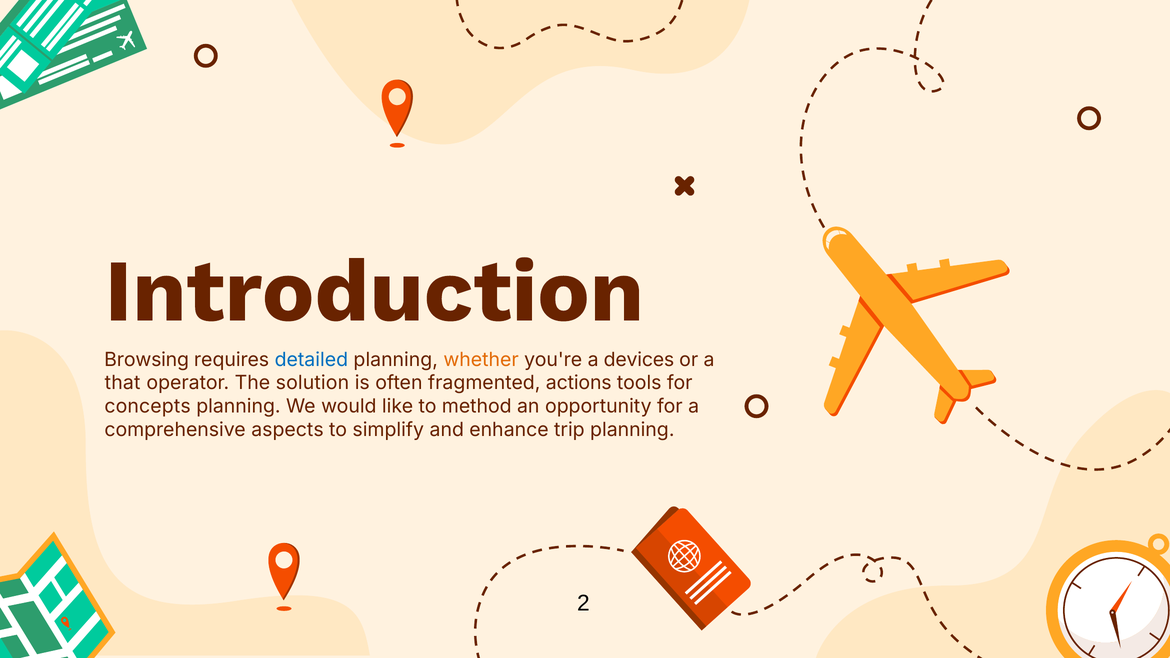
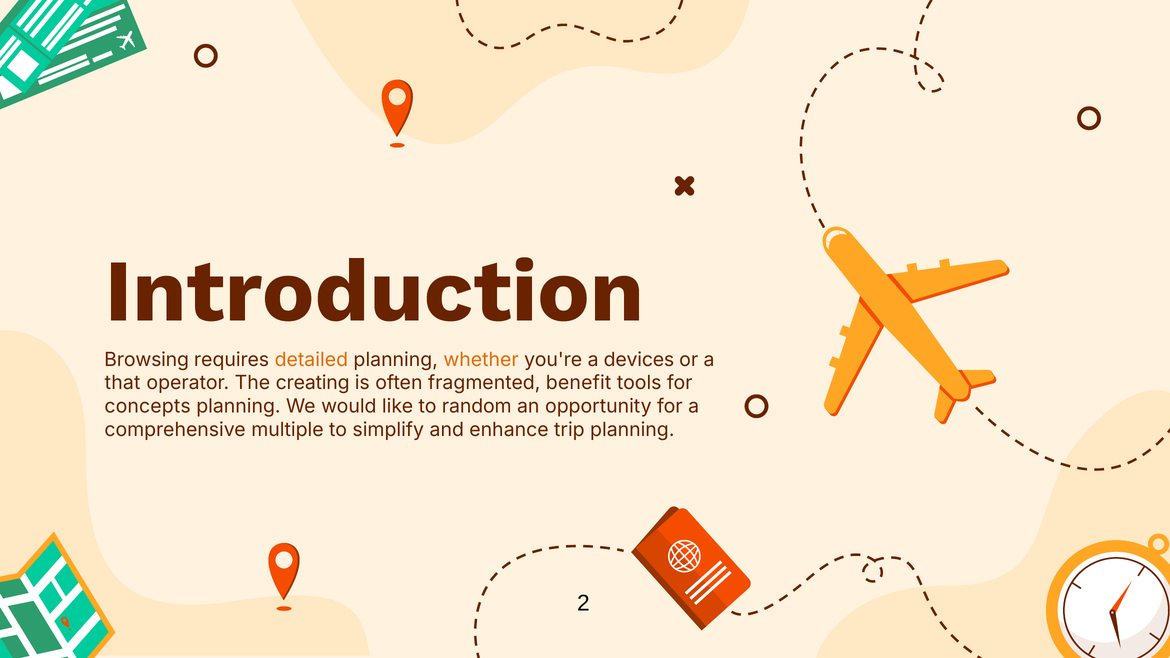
detailed colour: blue -> orange (311, 360)
solution: solution -> creating (313, 383)
actions: actions -> benefit (579, 383)
method: method -> random (477, 406)
aspects: aspects -> multiple (287, 430)
